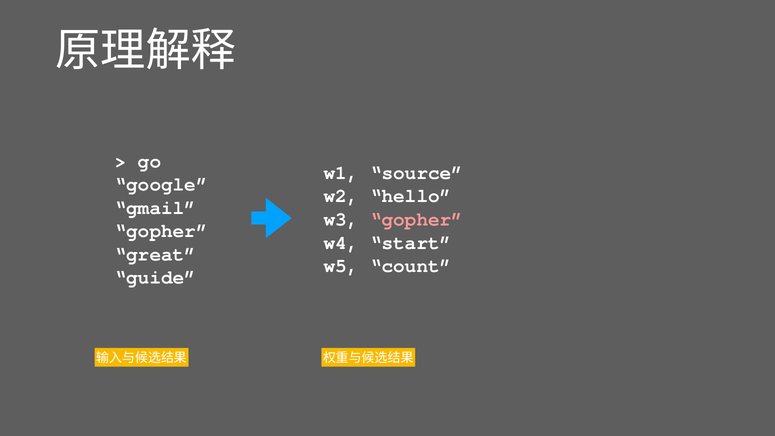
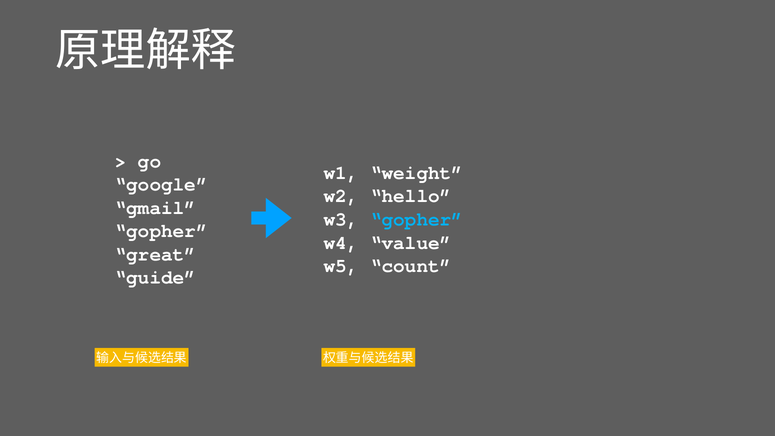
source: source -> weight (417, 173)
gopher colour: pink -> light blue (417, 219)
start: start -> value (411, 243)
